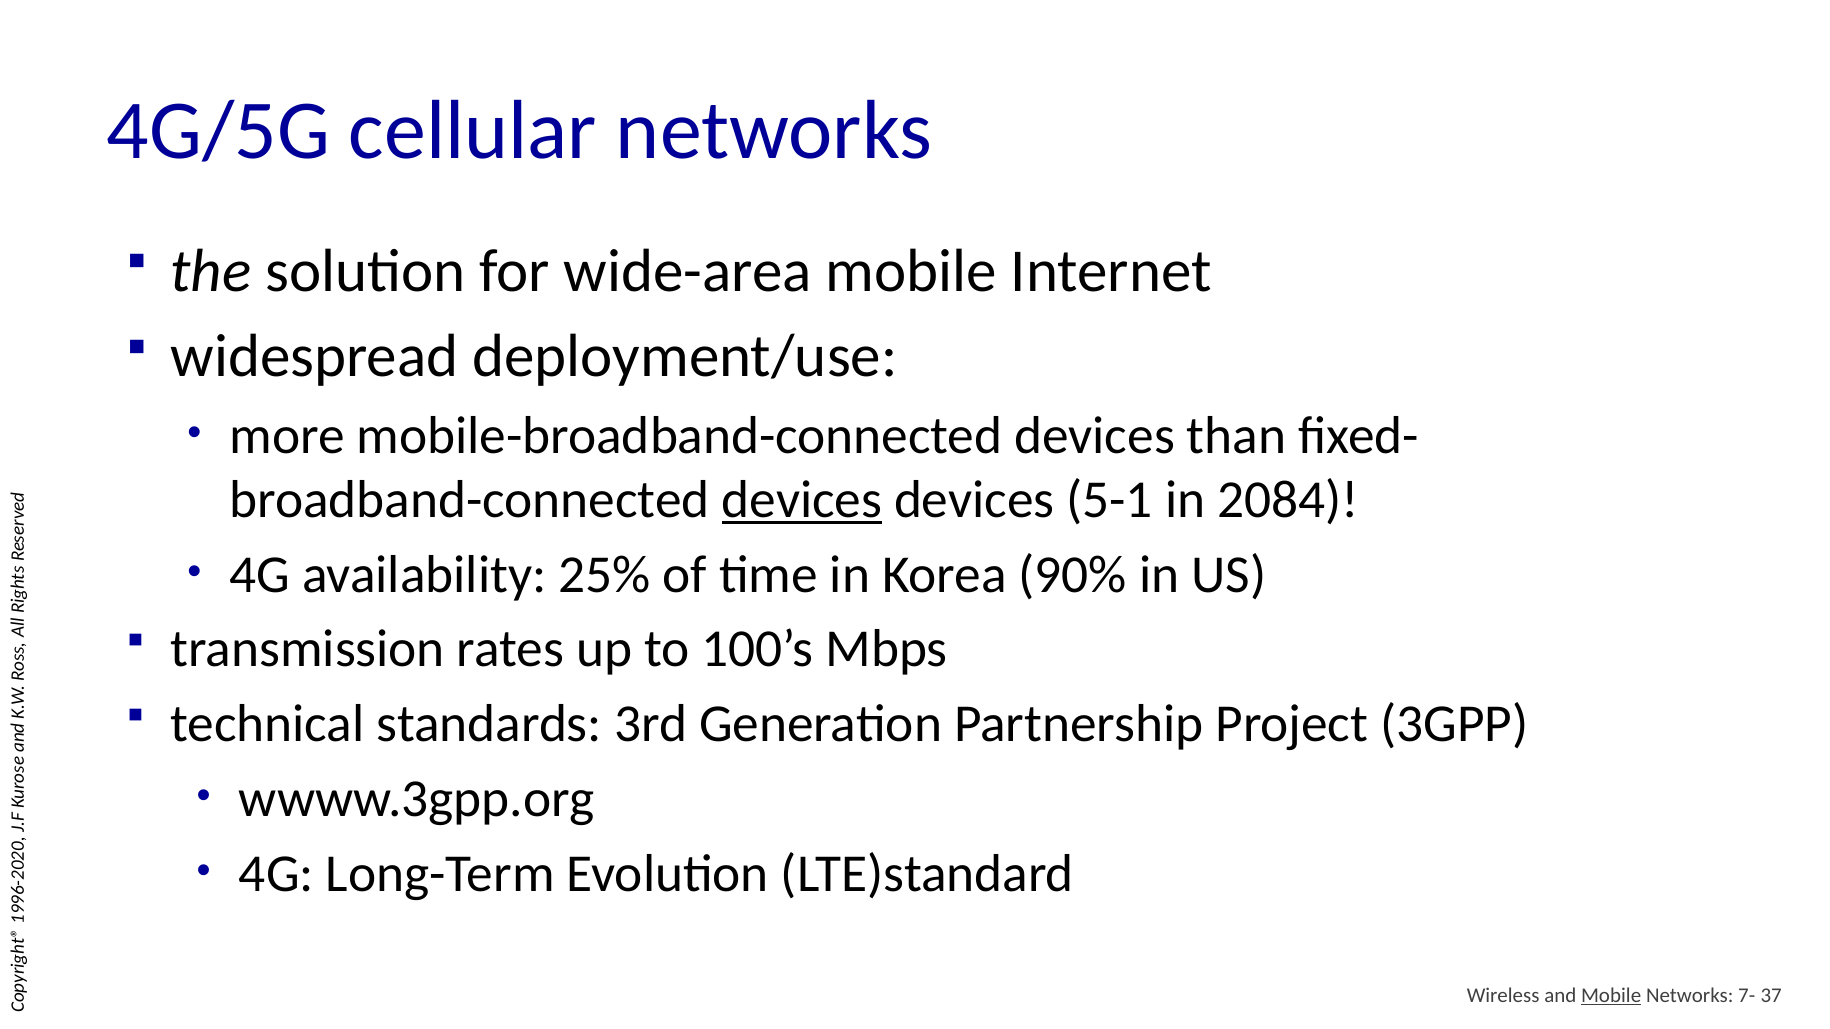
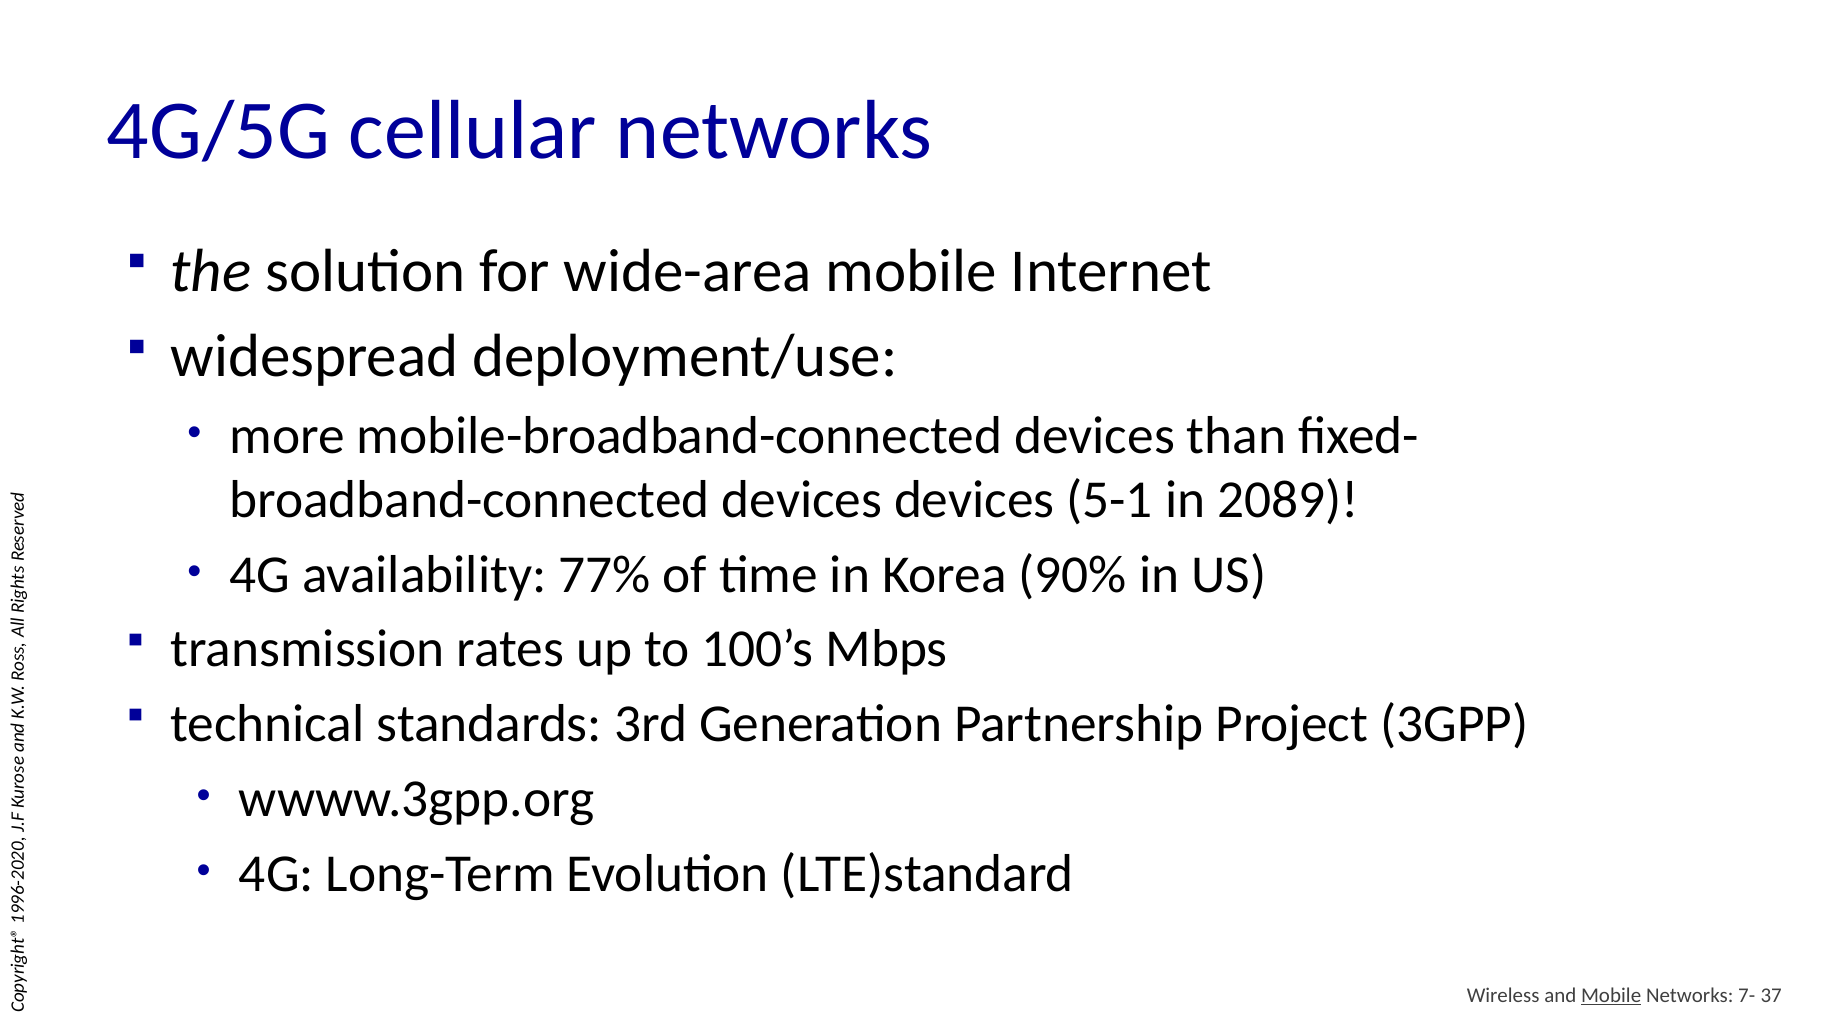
devices underline: present -> none (802, 500)
2084: 2084 -> 2089 (1288, 500)
25%: 25% -> 77% (605, 575)
